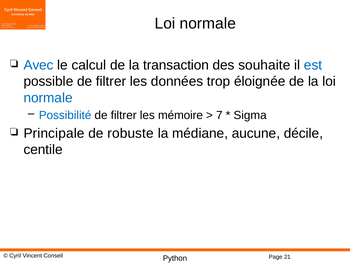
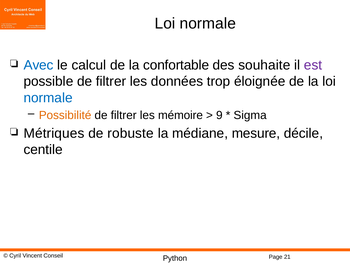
transaction: transaction -> confortable (176, 65)
est colour: blue -> purple (313, 65)
Possibilité colour: blue -> orange (65, 115)
7: 7 -> 9 (219, 115)
Principale: Principale -> Métriques (54, 133)
aucune: aucune -> mesure (256, 133)
